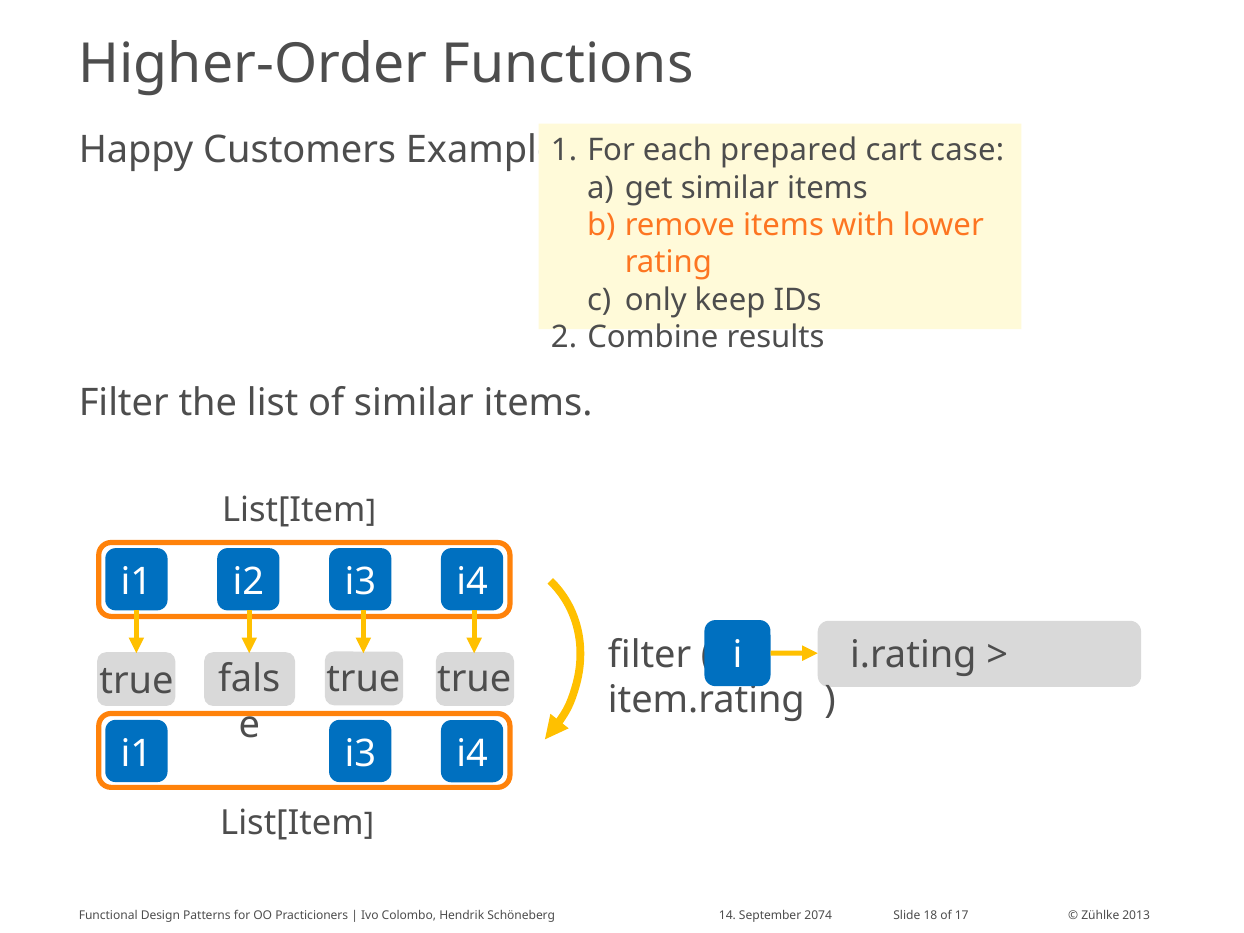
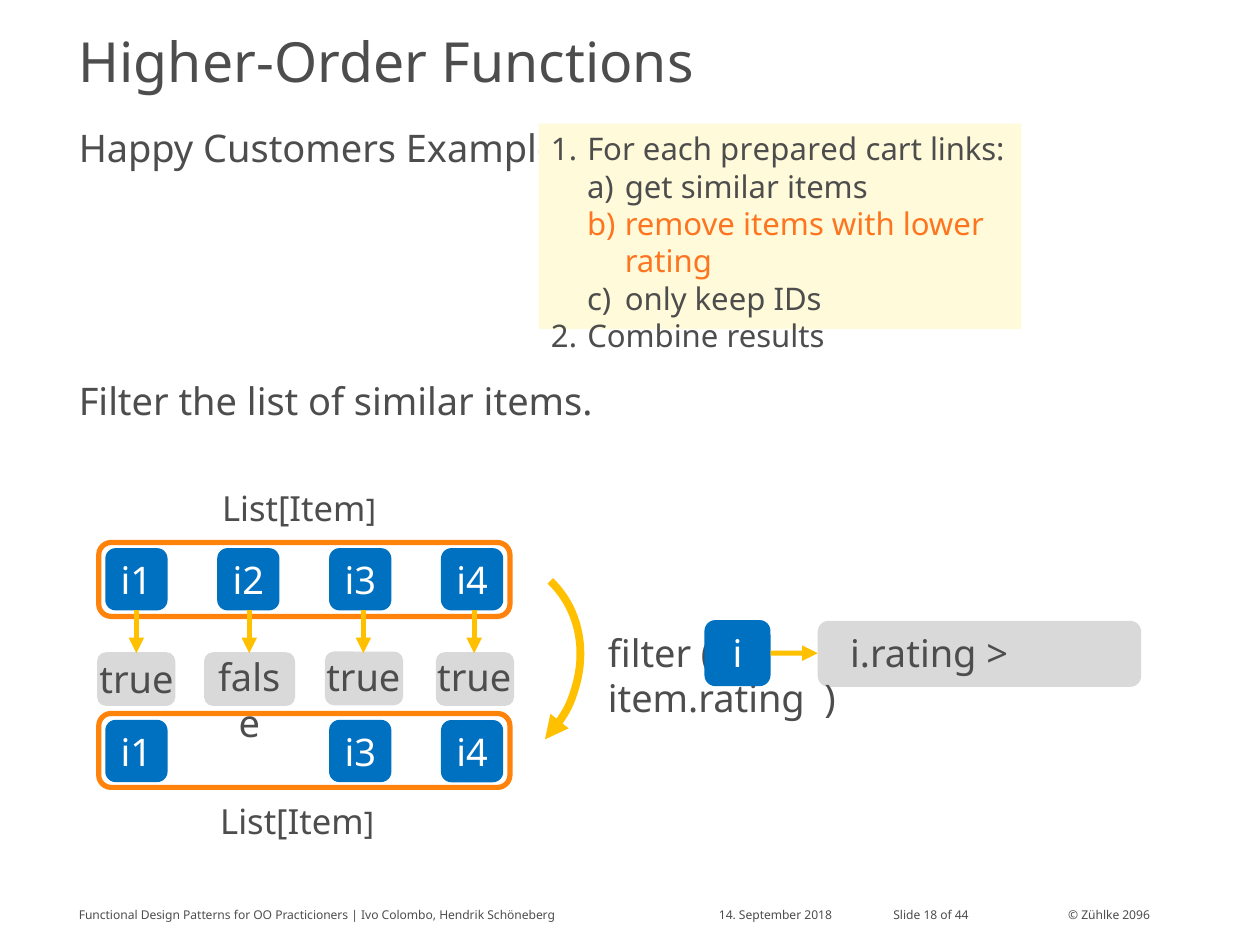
case: case -> links (967, 151)
2074: 2074 -> 2018 (818, 916)
17: 17 -> 44 (962, 916)
2013: 2013 -> 2096 (1136, 916)
